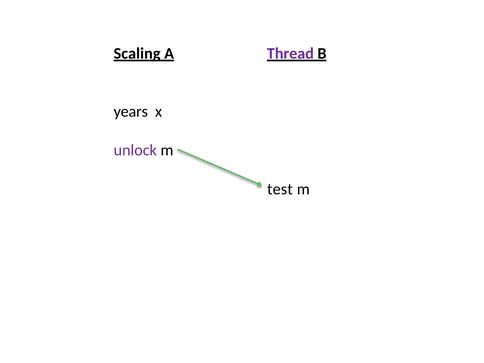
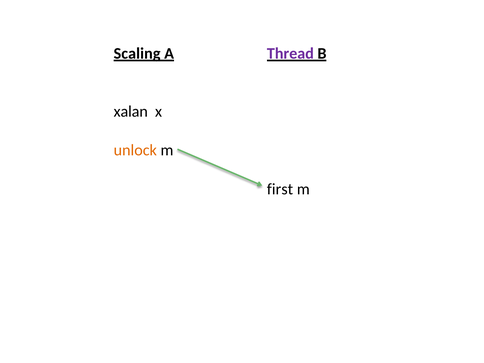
years: years -> xalan (131, 112)
unlock colour: purple -> orange (135, 150)
test: test -> first (280, 189)
